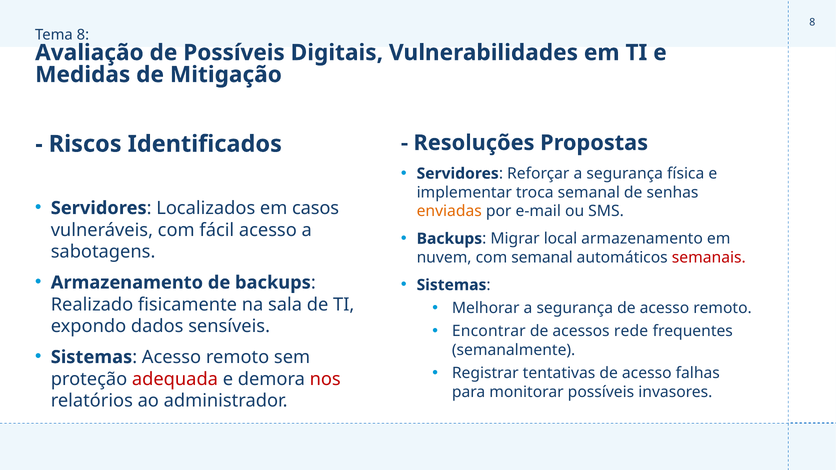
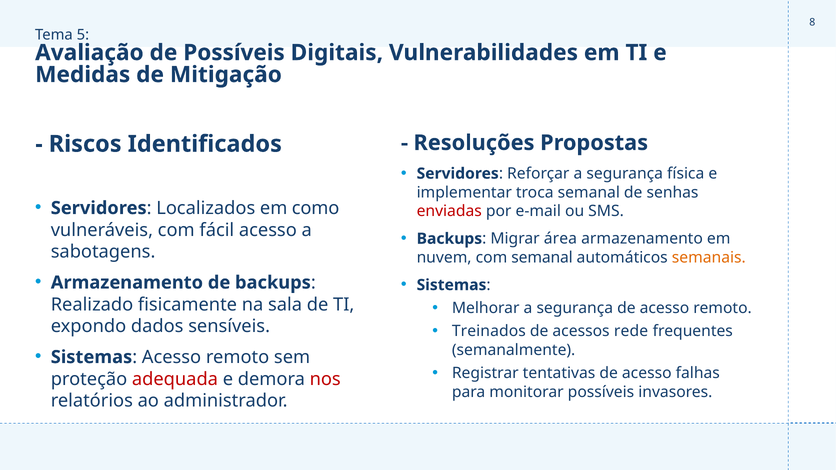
Tema 8: 8 -> 5 (83, 35)
casos: casos -> como (316, 208)
enviadas colour: orange -> red (449, 211)
local: local -> área (560, 239)
semanais colour: red -> orange (709, 258)
Encontrar: Encontrar -> Treinados (489, 331)
